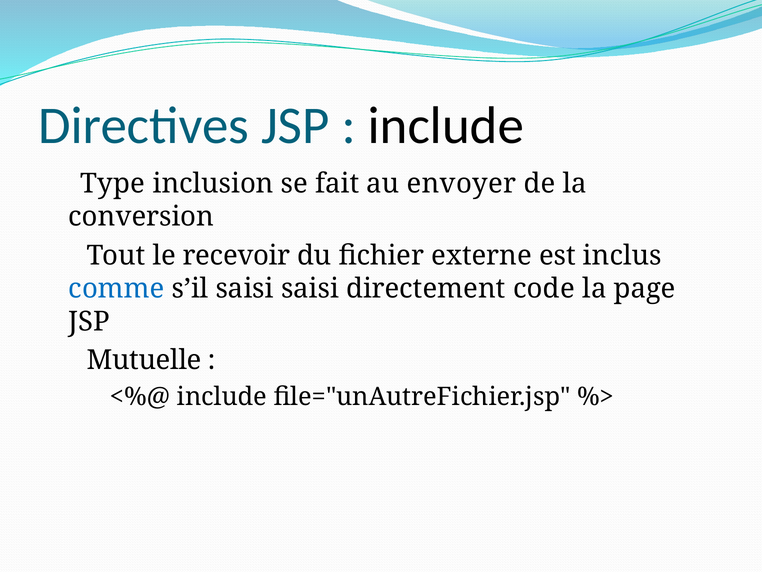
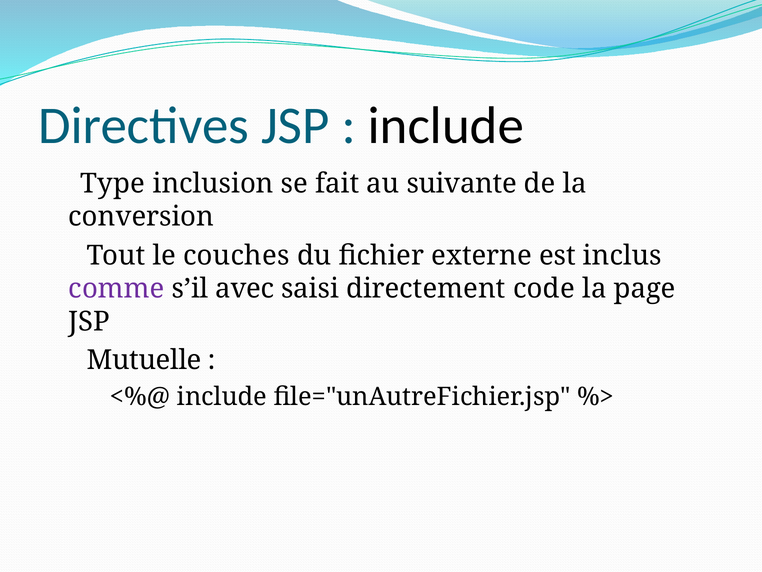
envoyer: envoyer -> suivante (462, 184)
recevoir: recevoir -> couches (236, 255)
comme colour: blue -> purple (117, 288)
s’il saisi: saisi -> avec (245, 288)
